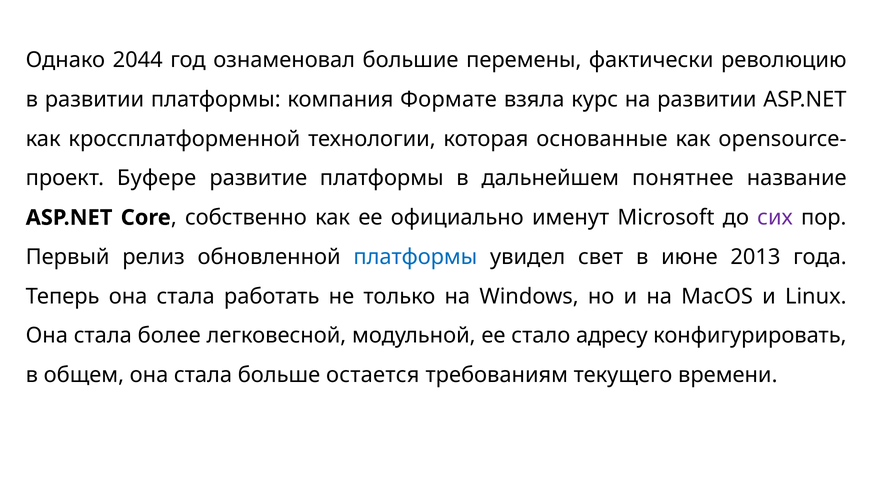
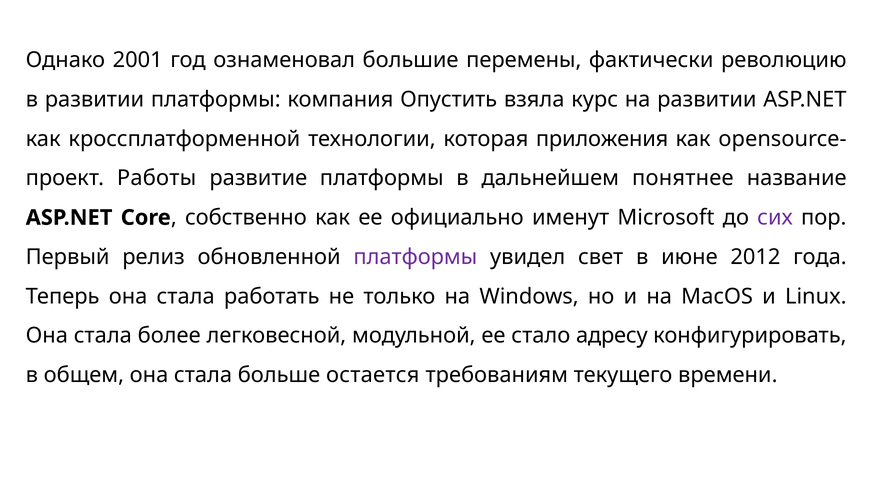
2044: 2044 -> 2001 (138, 60)
Формате: Формате -> Опустить (449, 100)
основанные: основанные -> приложения (602, 139)
Буфере: Буфере -> Работы (157, 178)
платформы colour: blue -> purple (415, 257)
2013: 2013 -> 2012 (755, 257)
